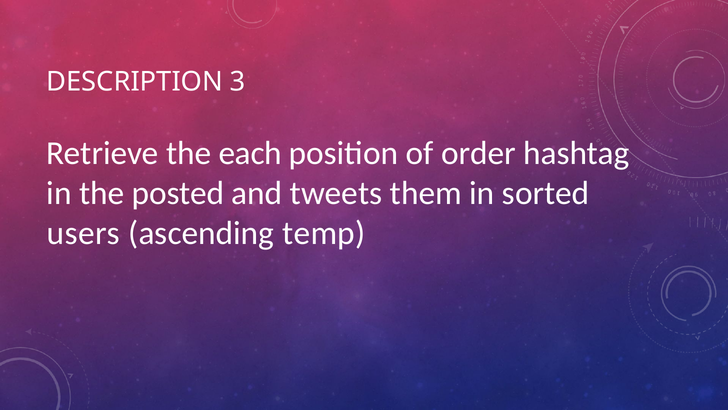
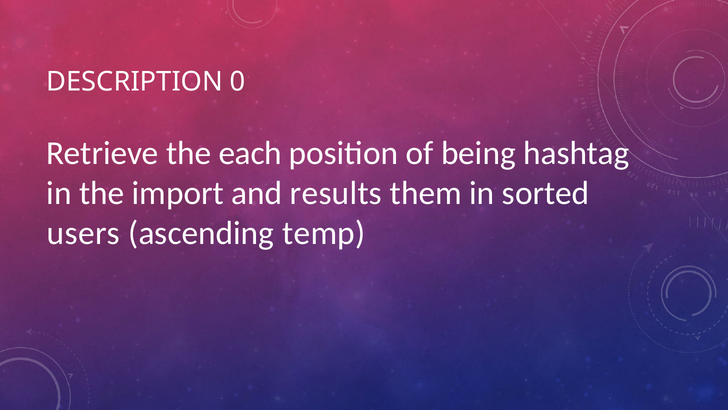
3: 3 -> 0 (238, 82)
order: order -> being (478, 153)
posted: posted -> import (178, 193)
tweets: tweets -> results (336, 193)
